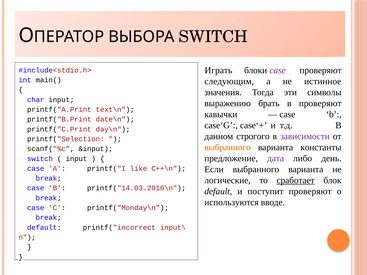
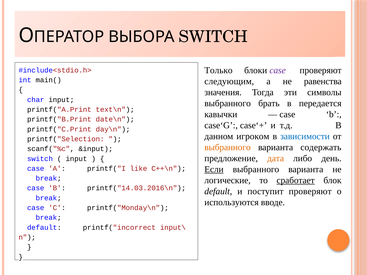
Играть: Играть -> Только (218, 70)
истинное: истинное -> равенства (323, 81)
выражению: выражению -> выбранного (228, 103)
в проверяют: проверяют -> передается (320, 103)
строгого: строгого -> игроком (253, 136)
зависимости colour: purple -> blue (305, 136)
константы: константы -> содержать (321, 147)
дата colour: purple -> orange (276, 158)
Если underline: none -> present (214, 169)
